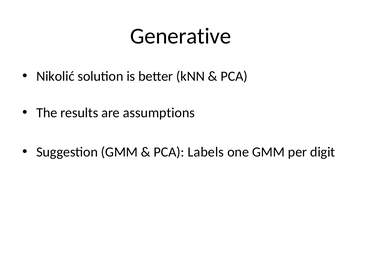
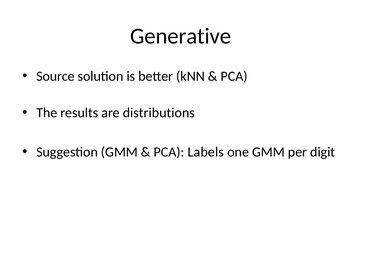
Nikolić: Nikolić -> Source (55, 76)
assumptions: assumptions -> distributions (159, 113)
